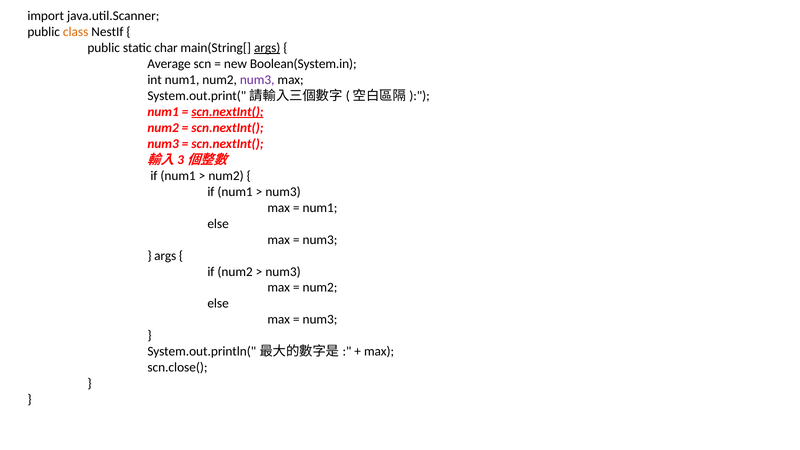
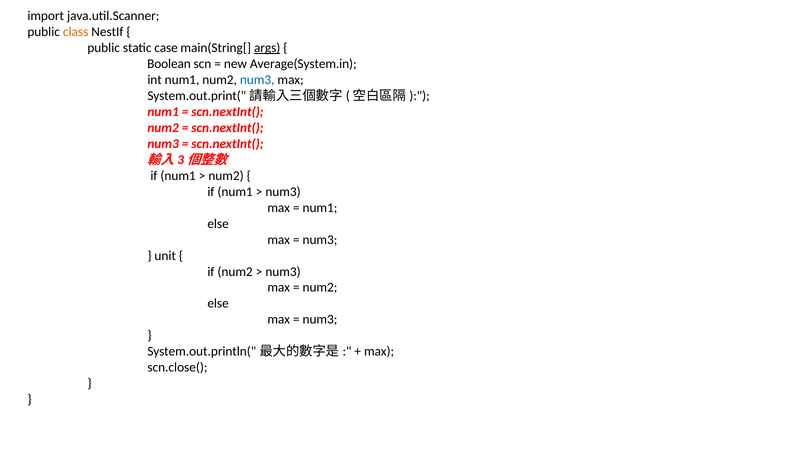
char: char -> case (166, 48)
Average: Average -> Boolean (169, 64)
Boolean(System.in: Boolean(System.in -> Average(System.in (303, 64)
num3 colour: purple -> blue (257, 80)
scn.nextInt( underline: present -> none (227, 112)
args: args -> unit (165, 256)
